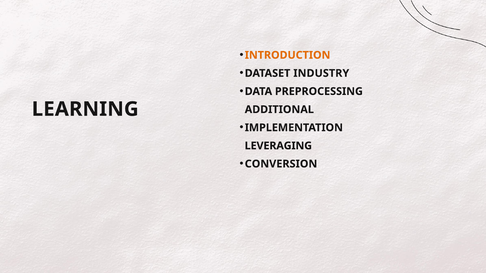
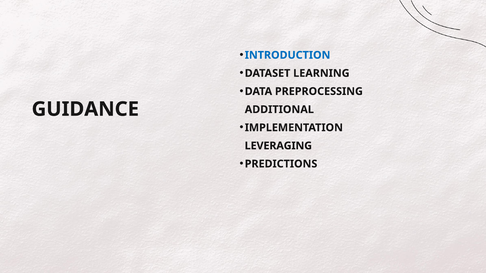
INTRODUCTION colour: orange -> blue (288, 55)
INDUSTRY: INDUSTRY -> LEARNING (321, 73)
LEARNING: LEARNING -> GUIDANCE (85, 109)
CONVERSION: CONVERSION -> PREDICTIONS (281, 164)
